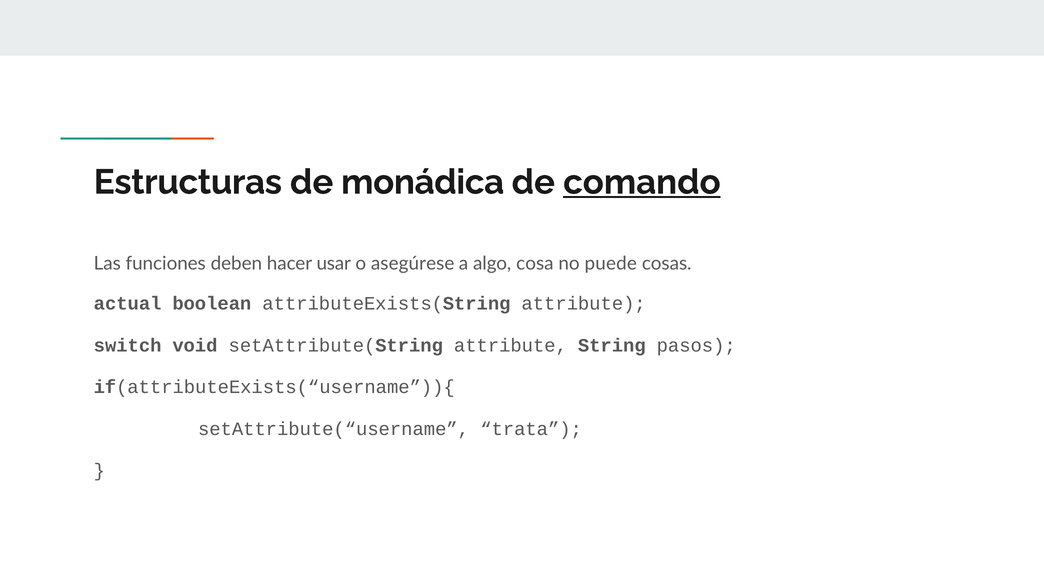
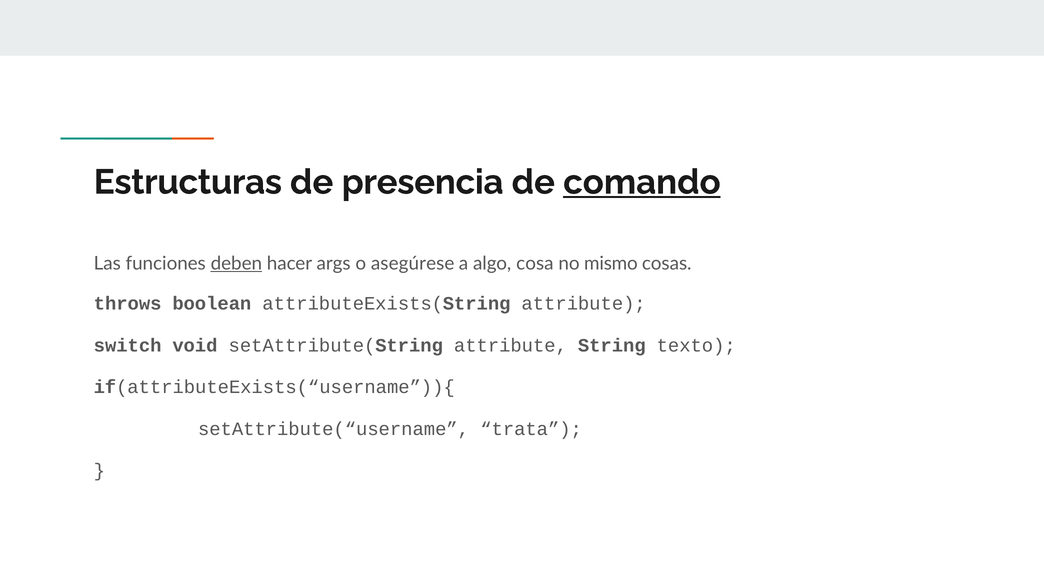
monádica: monádica -> presencia (423, 182)
deben underline: none -> present (236, 264)
usar: usar -> args (334, 264)
puede: puede -> mismo (611, 264)
actual: actual -> throws (128, 304)
pasos: pasos -> texto (696, 346)
